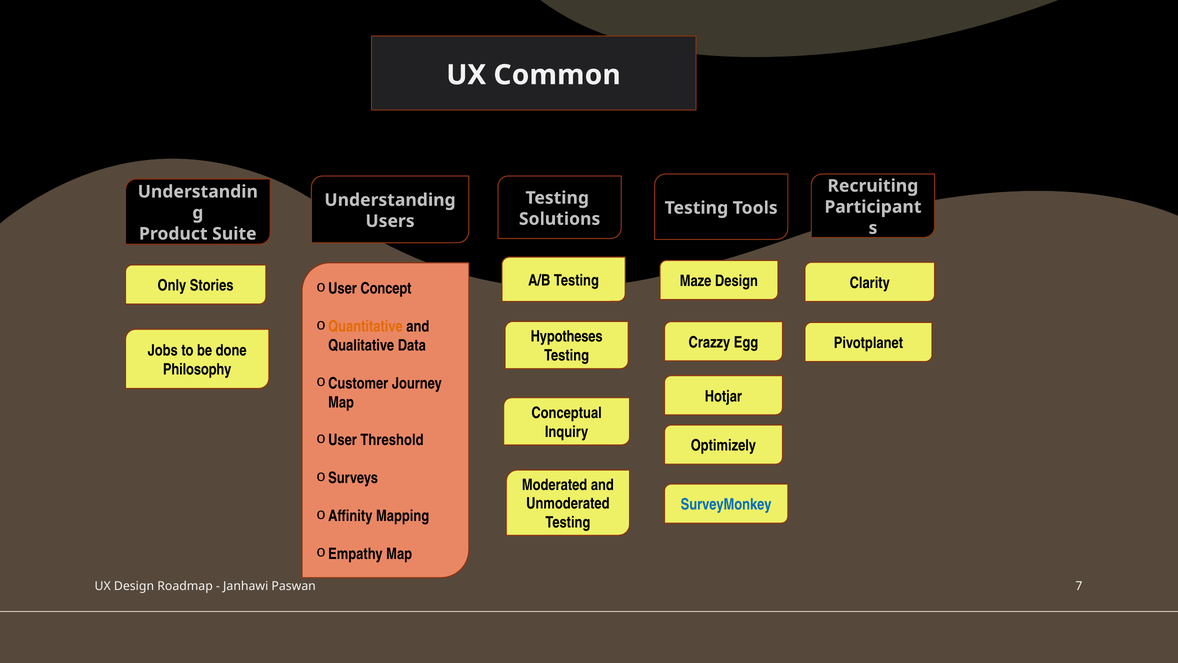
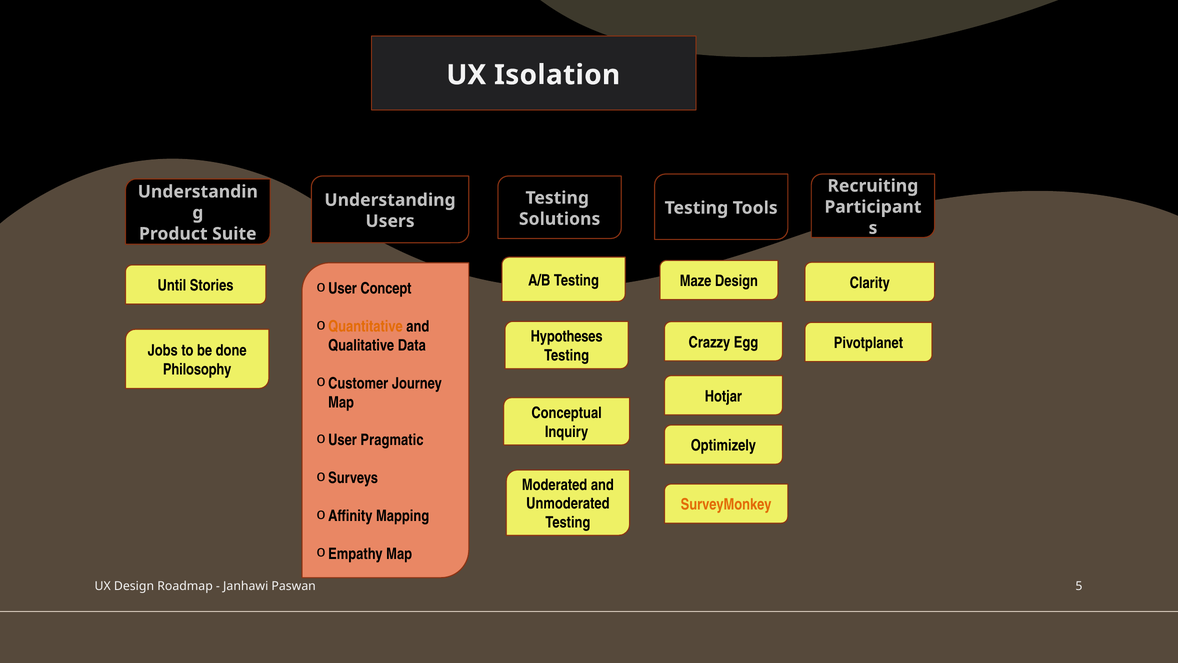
Common: Common -> Isolation (557, 75)
Only: Only -> Until (172, 285)
Threshold: Threshold -> Pragmatic (392, 440)
SurveyMonkey colour: blue -> orange (726, 504)
7: 7 -> 5 (1079, 586)
